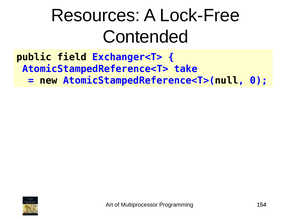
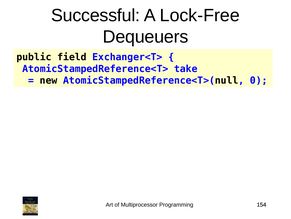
Resources: Resources -> Successful (96, 15)
Contended: Contended -> Dequeuers (146, 37)
